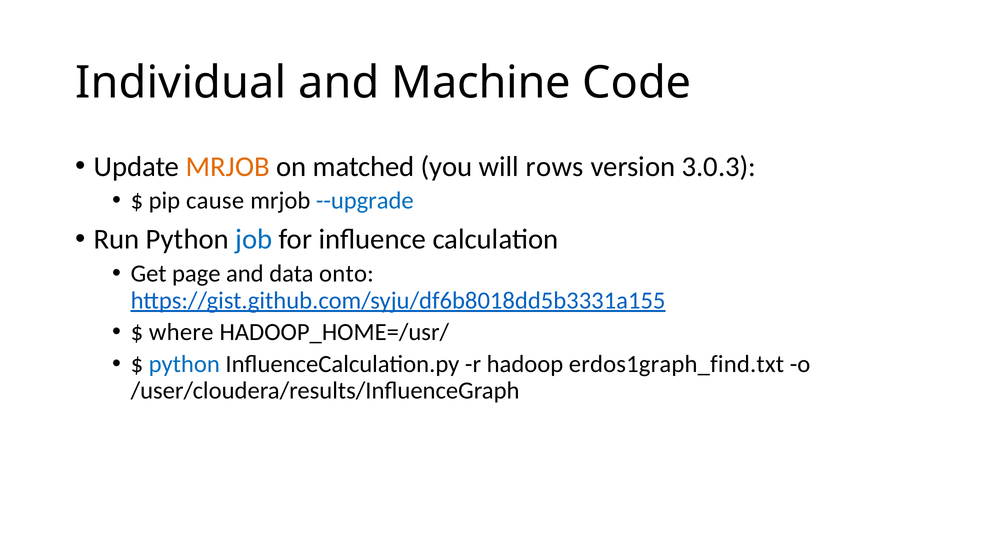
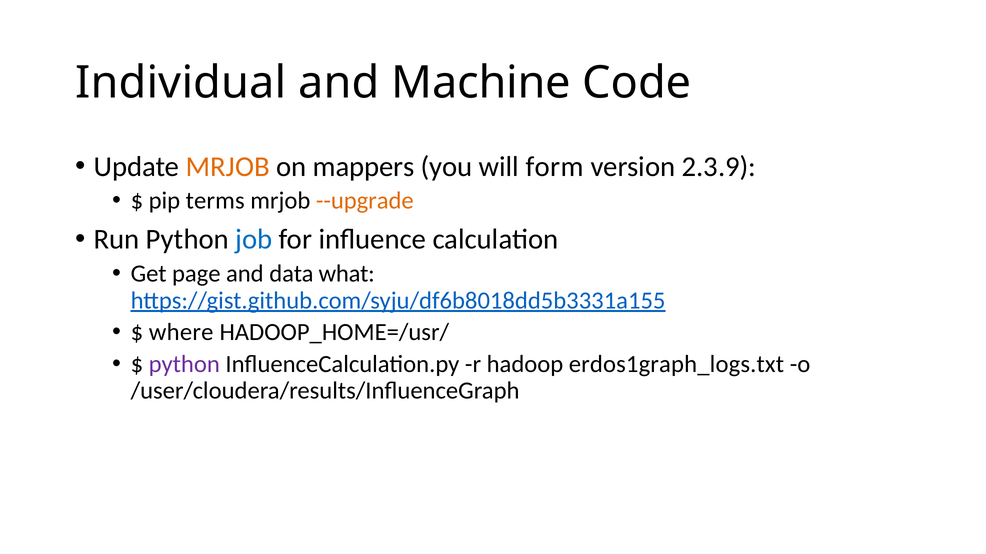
matched: matched -> mappers (364, 167)
rows: rows -> form (555, 167)
3.0.3: 3.0.3 -> 2.3.9 (719, 167)
cause: cause -> terms (215, 201)
--upgrade colour: blue -> orange (365, 201)
onto: onto -> what (347, 274)
python colour: blue -> purple (184, 364)
erdos1graph_find.txt: erdos1graph_find.txt -> erdos1graph_logs.txt (676, 364)
